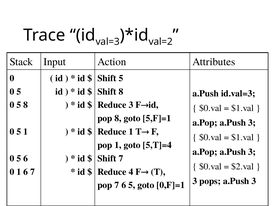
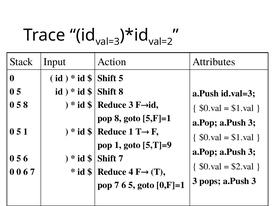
5,T]=4: 5,T]=4 -> 5,T]=9 (157, 145)
1: 1 -> 0 (19, 172)
